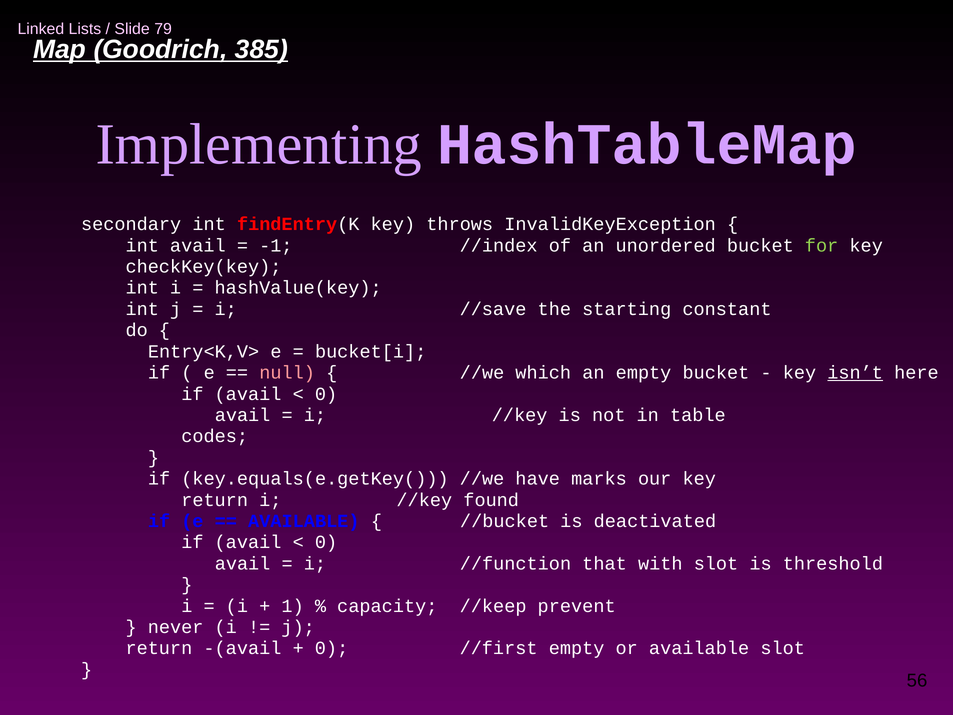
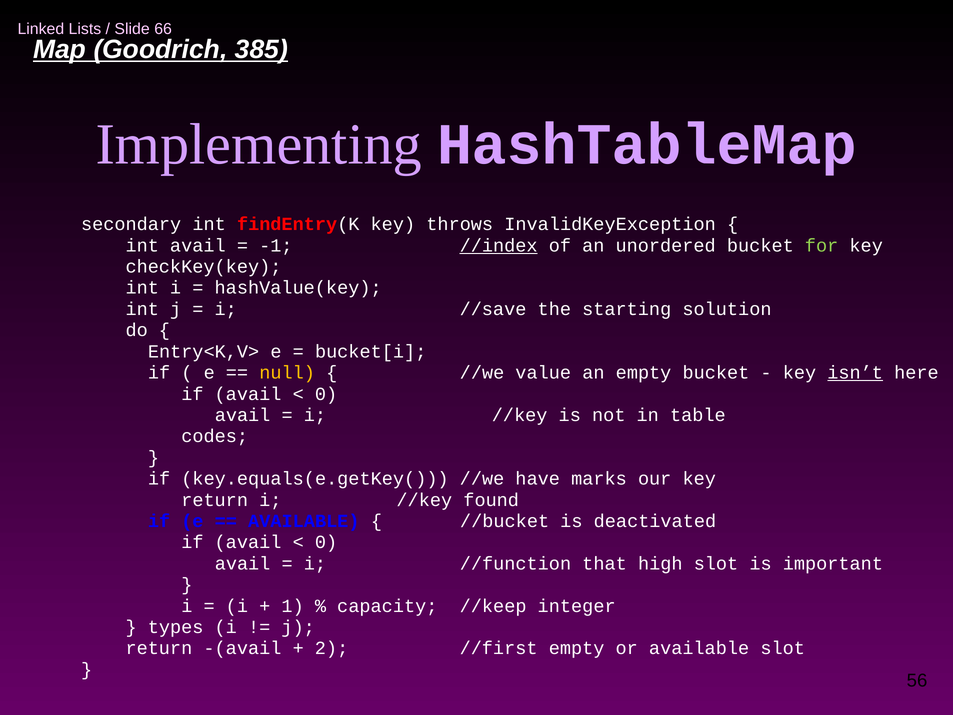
79: 79 -> 66 (163, 29)
//index underline: none -> present (499, 245)
constant: constant -> solution (727, 309)
null colour: pink -> yellow (287, 373)
which: which -> value (543, 373)
with: with -> high (660, 563)
threshold: threshold -> important (833, 563)
prevent: prevent -> integer (577, 606)
never: never -> types (176, 627)
0: 0 -> 2 (332, 648)
